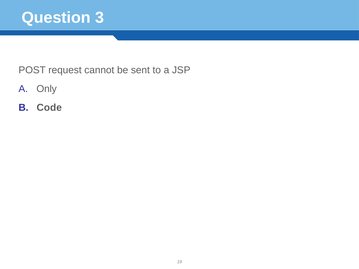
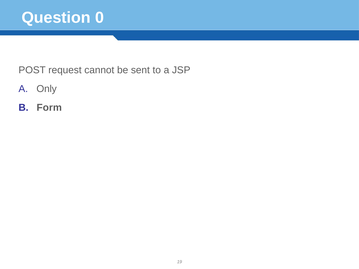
3: 3 -> 0 (100, 18)
Code: Code -> Form (49, 108)
